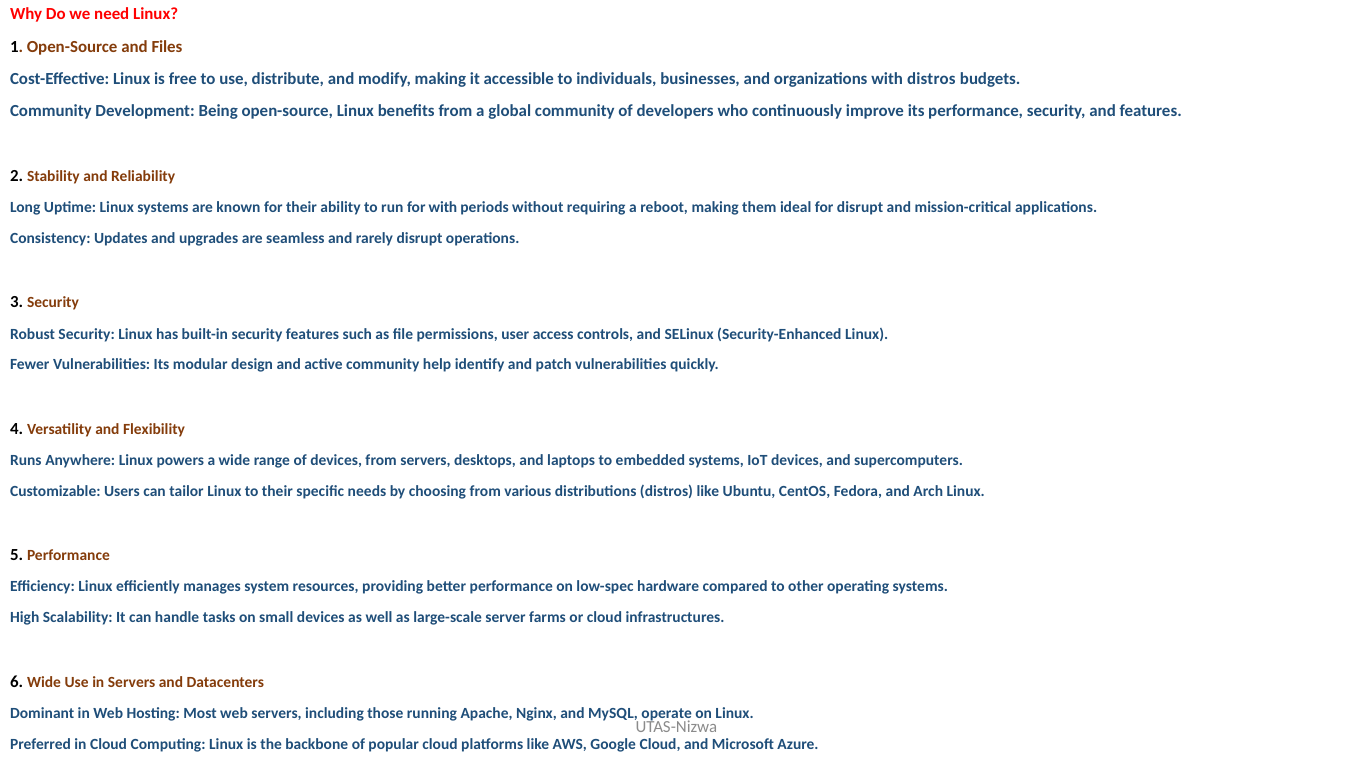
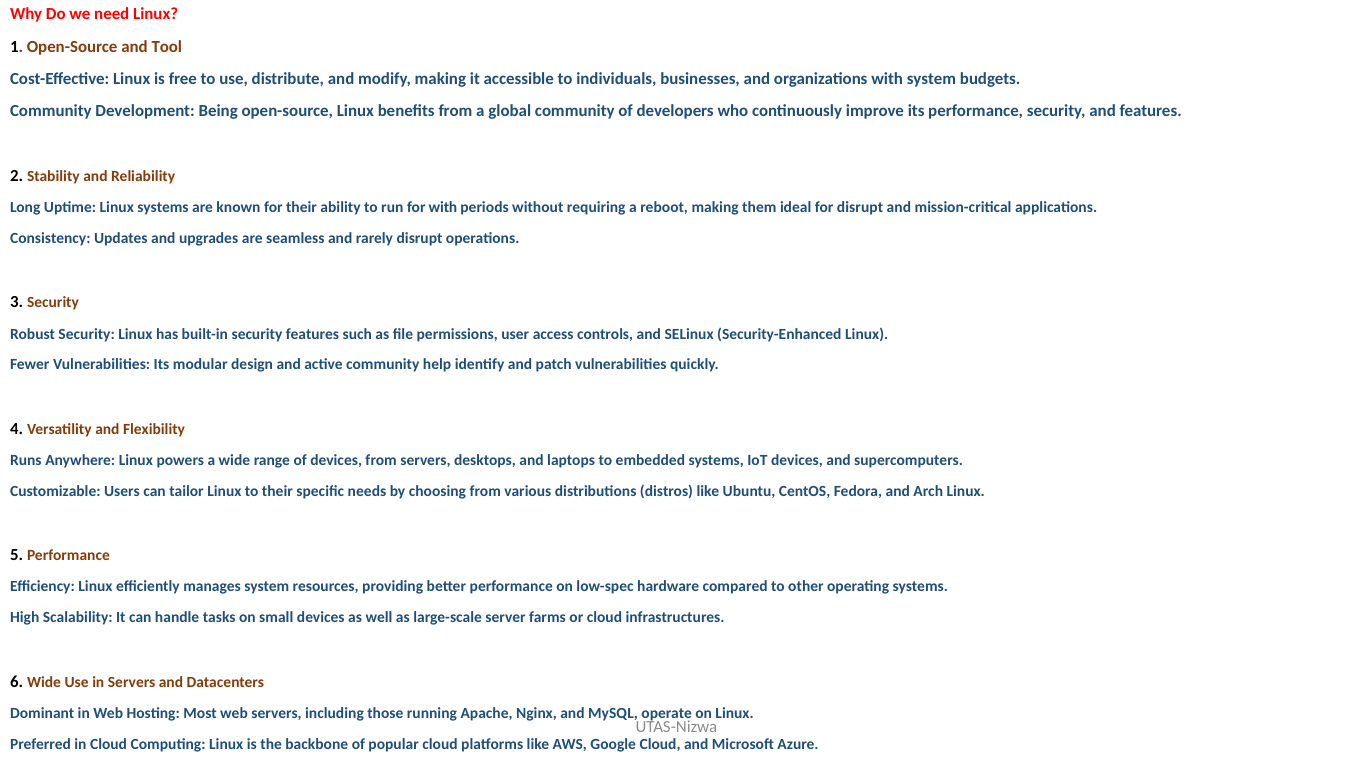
Files: Files -> Tool (167, 46)
with distros: distros -> system (931, 79)
